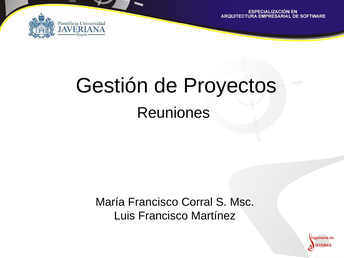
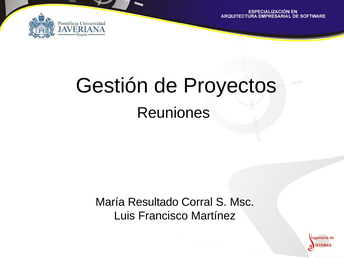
María Francisco: Francisco -> Resultado (153, 202)
